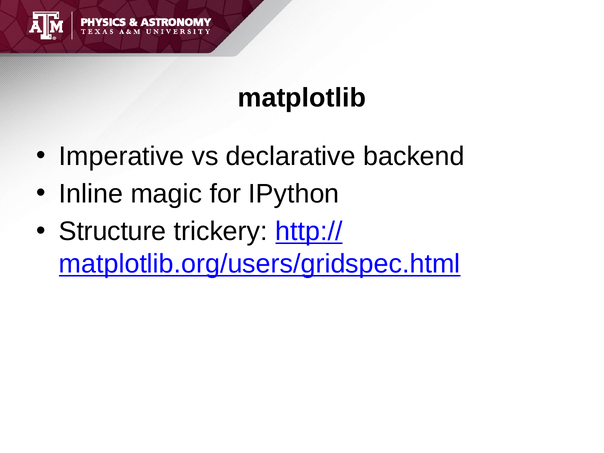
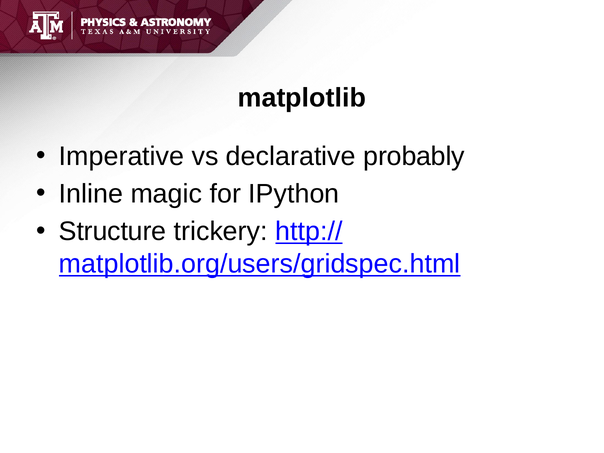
backend: backend -> probably (414, 156)
